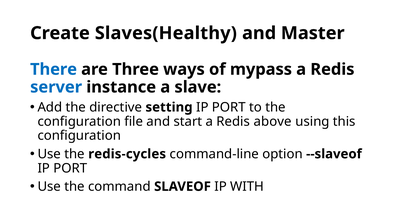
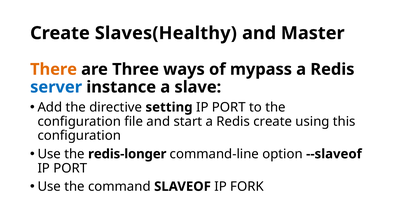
There colour: blue -> orange (54, 69)
Redis above: above -> create (273, 122)
redis-cycles: redis-cycles -> redis-longer (127, 154)
WITH: WITH -> FORK (247, 187)
